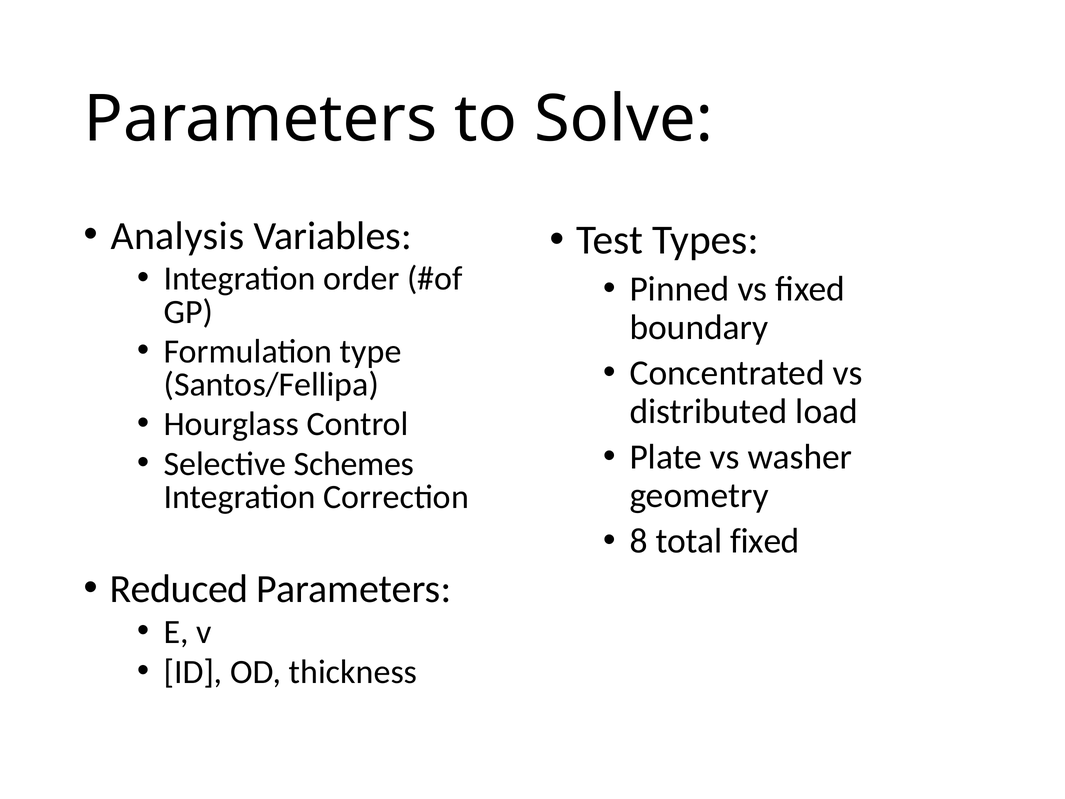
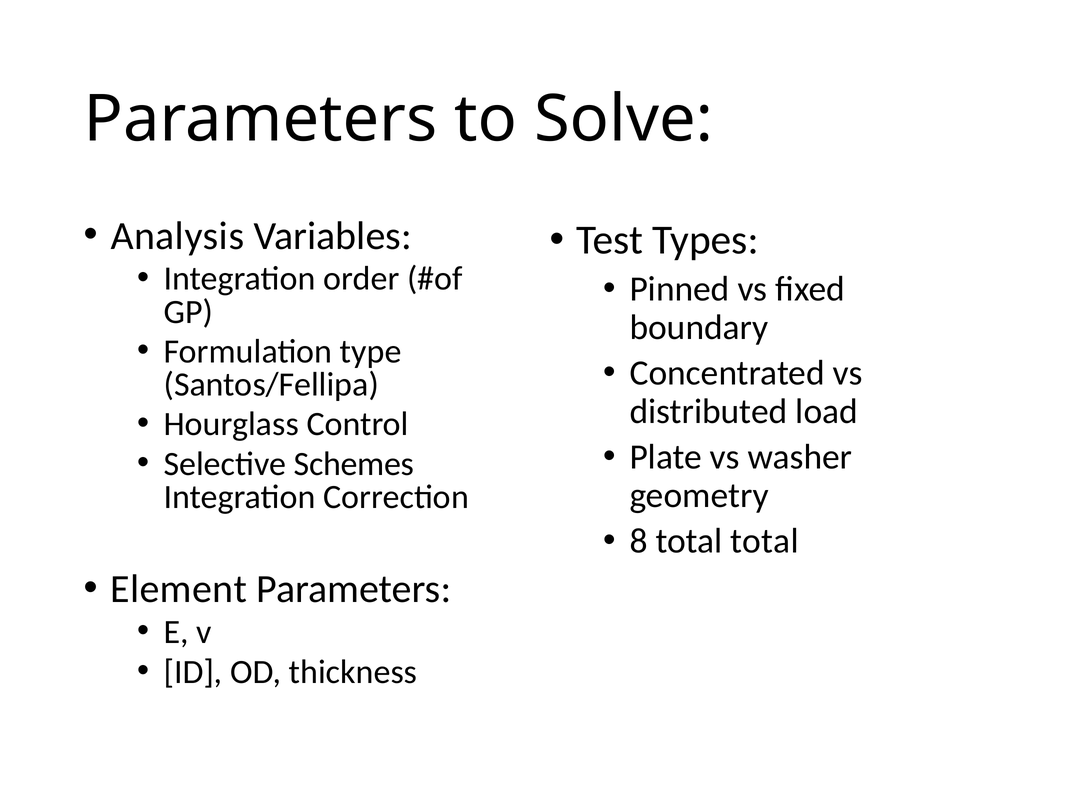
total fixed: fixed -> total (765, 541)
Reduced: Reduced -> Element (179, 589)
